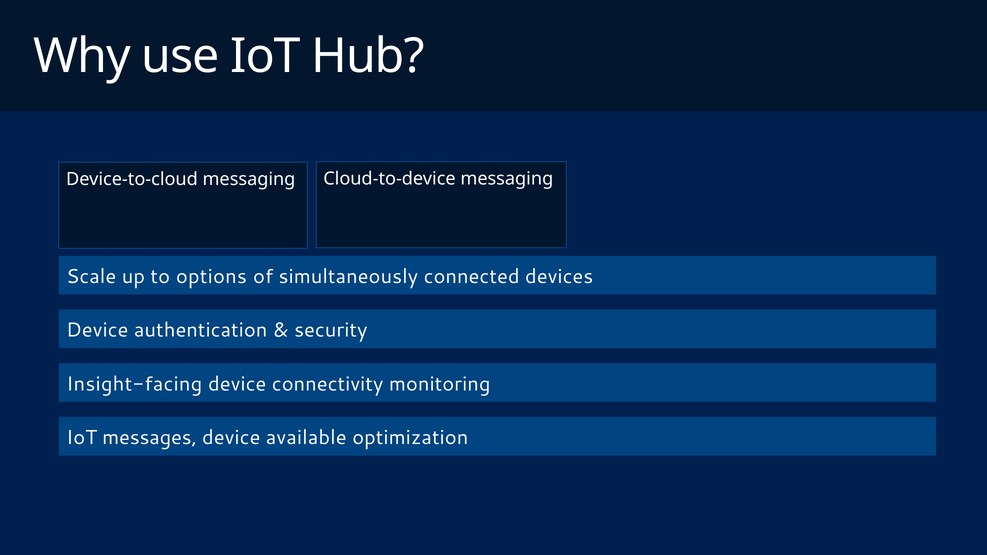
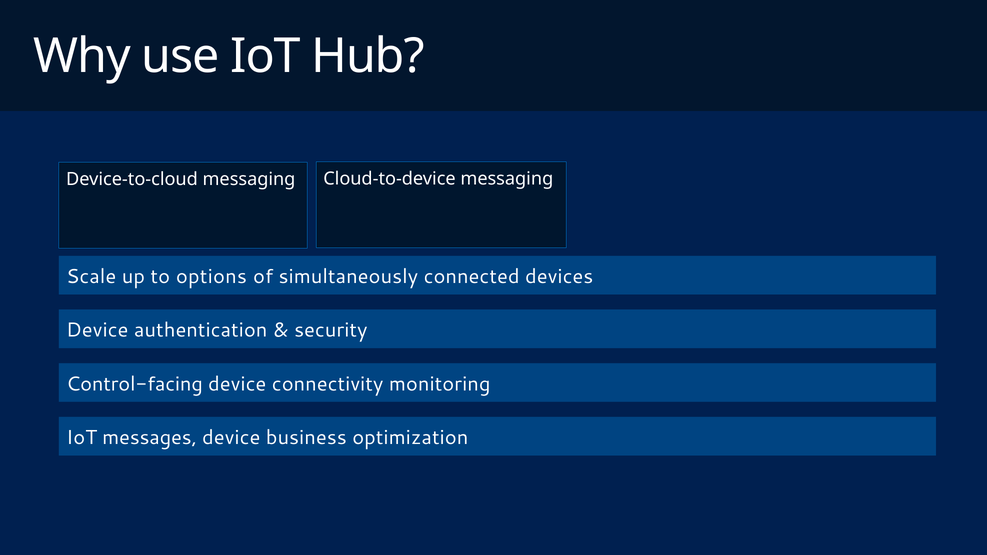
Insight-facing: Insight-facing -> Control-facing (134, 384)
available: available -> business (306, 438)
